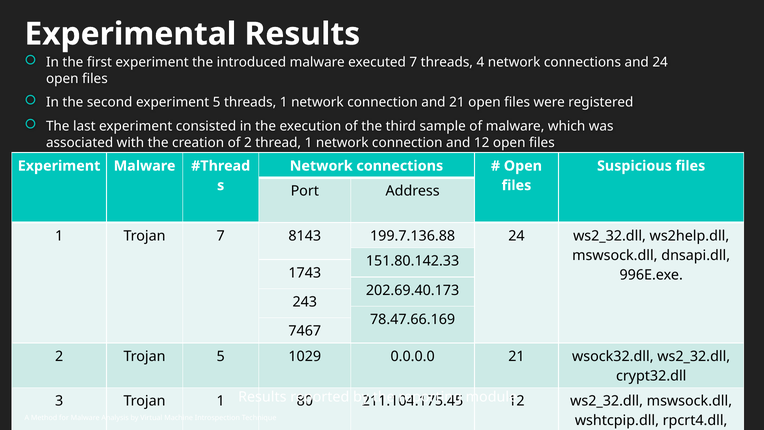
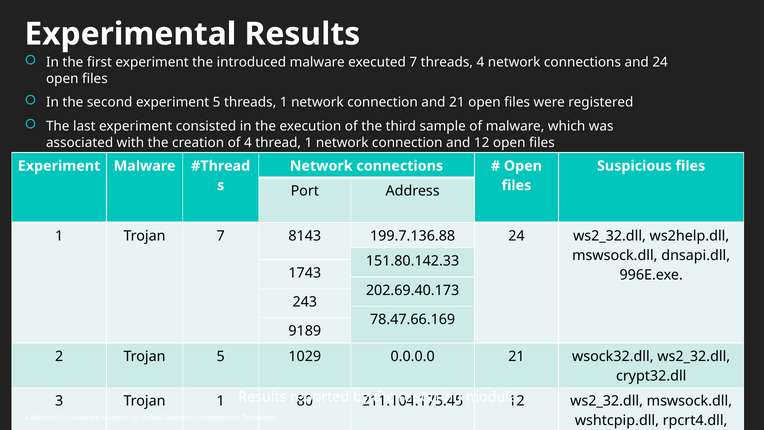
of 2: 2 -> 4 (248, 143)
7467: 7467 -> 9189 (305, 331)
